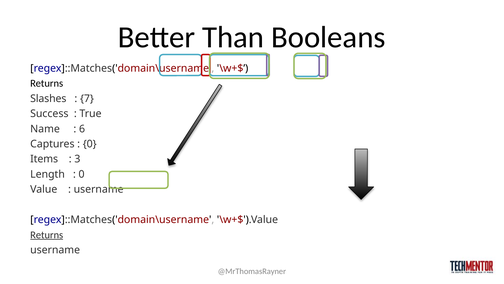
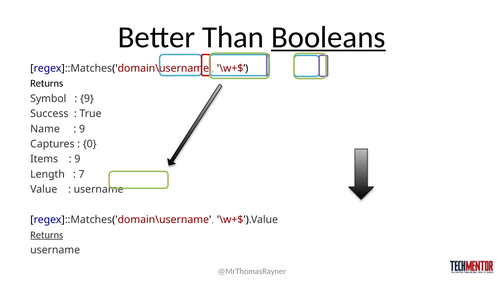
Booleans underline: none -> present (328, 37)
Slashes: Slashes -> Symbol (48, 98)
7: 7 -> 9 (87, 98)
6: 6 -> 9 (82, 129)
3: 3 -> 9 (77, 159)
0: 0 -> 7 (82, 174)
